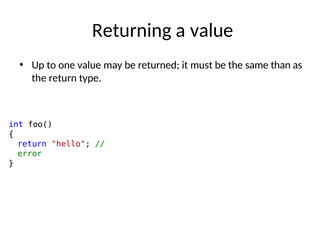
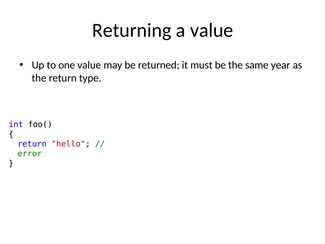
than: than -> year (281, 65)
